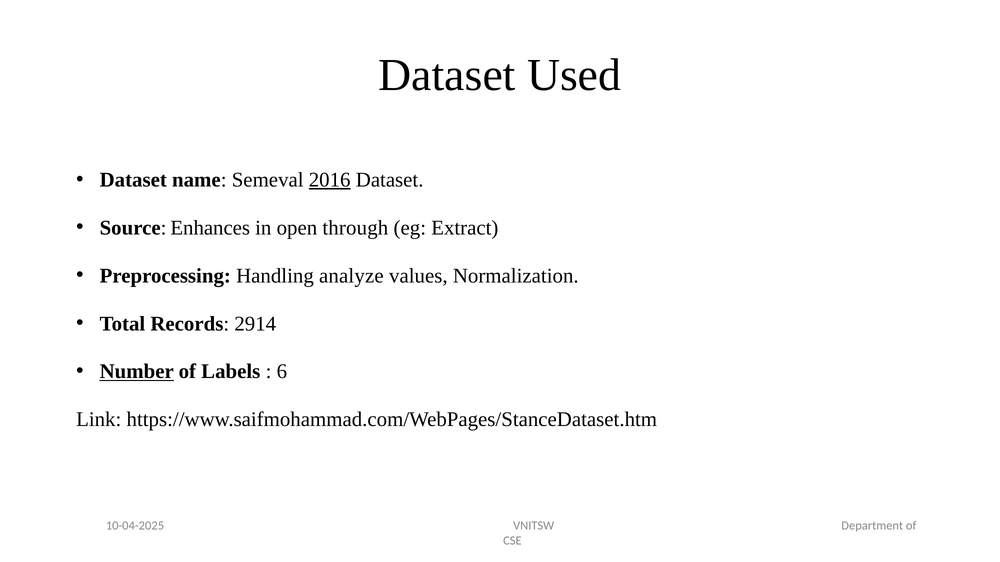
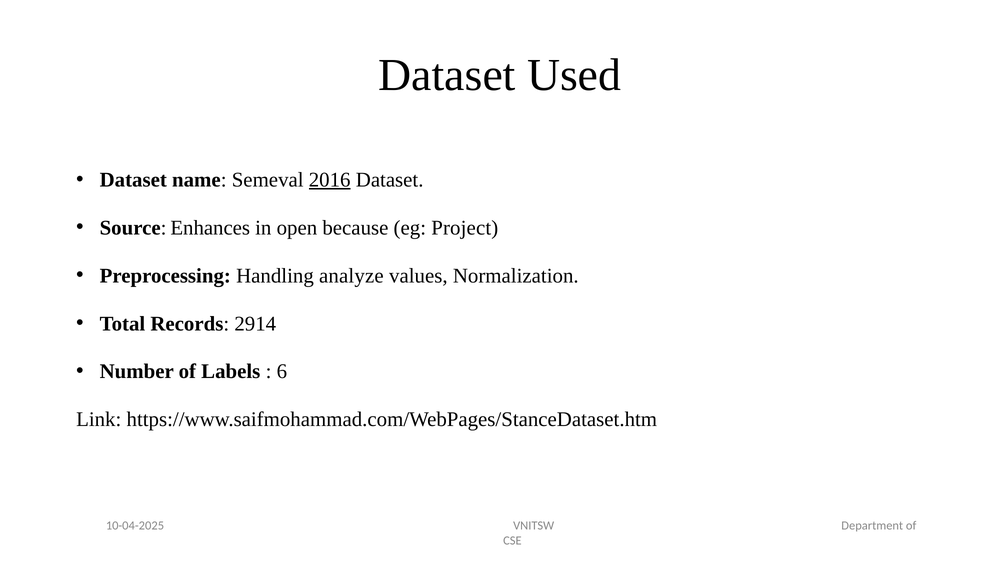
through: through -> because (355, 228)
Extract: Extract -> Project (465, 228)
Number underline: present -> none (137, 372)
